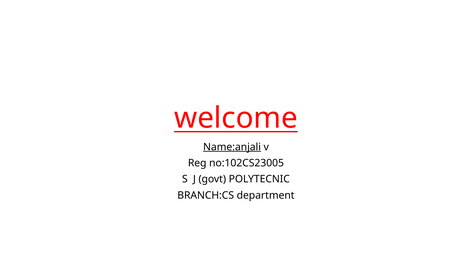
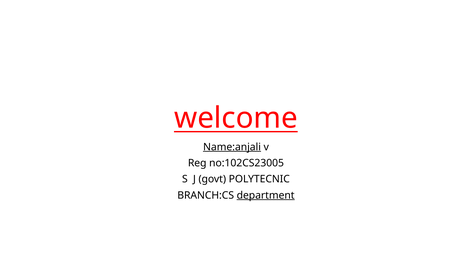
department underline: none -> present (266, 195)
